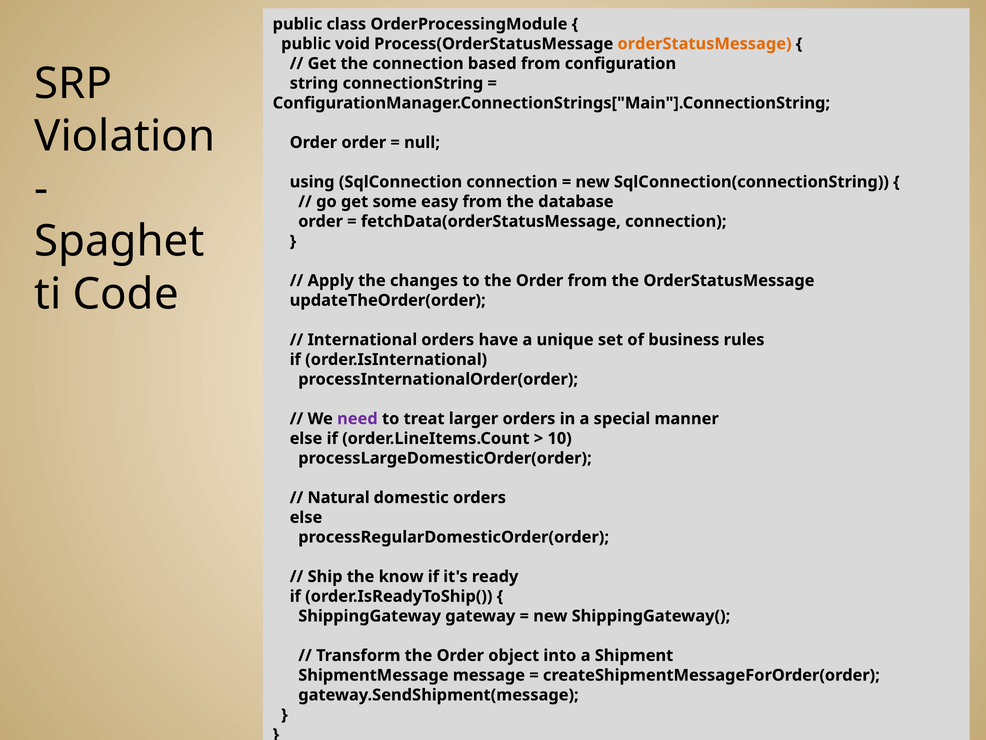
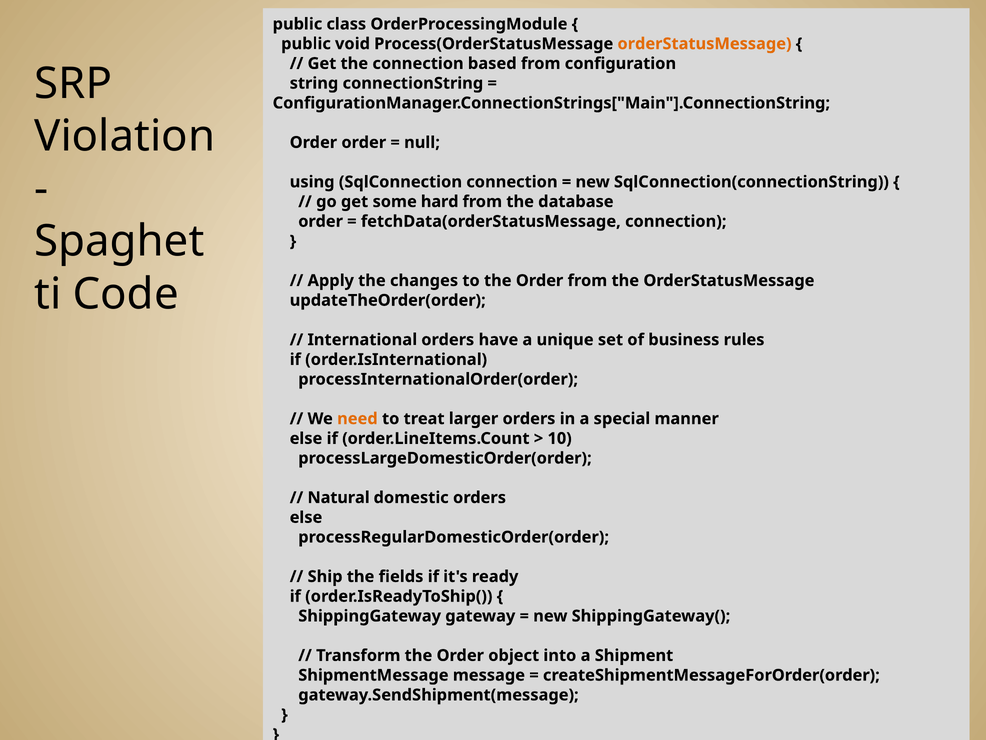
easy: easy -> hard (440, 202)
need colour: purple -> orange (357, 418)
know: know -> fields (401, 576)
